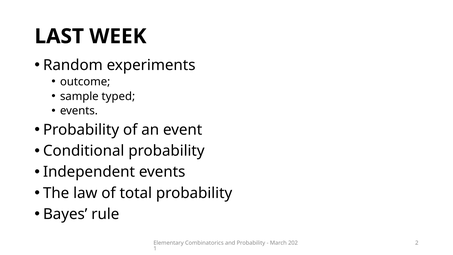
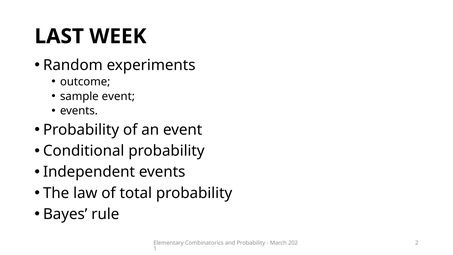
sample typed: typed -> event (118, 96)
